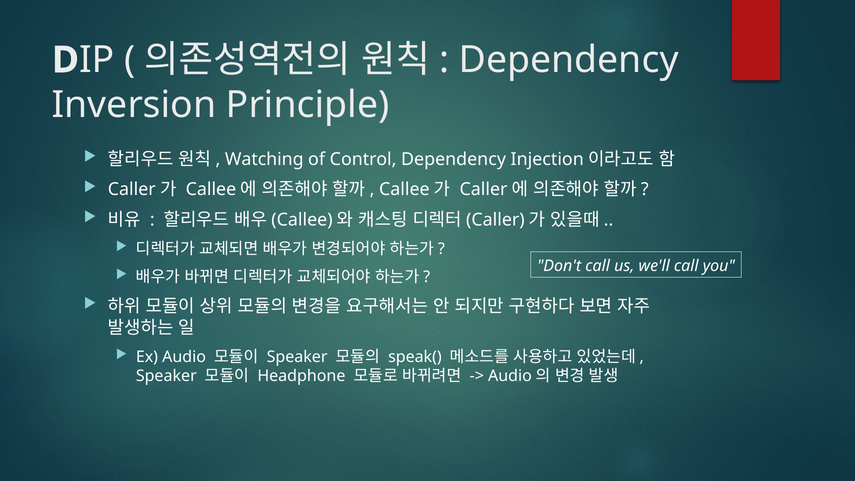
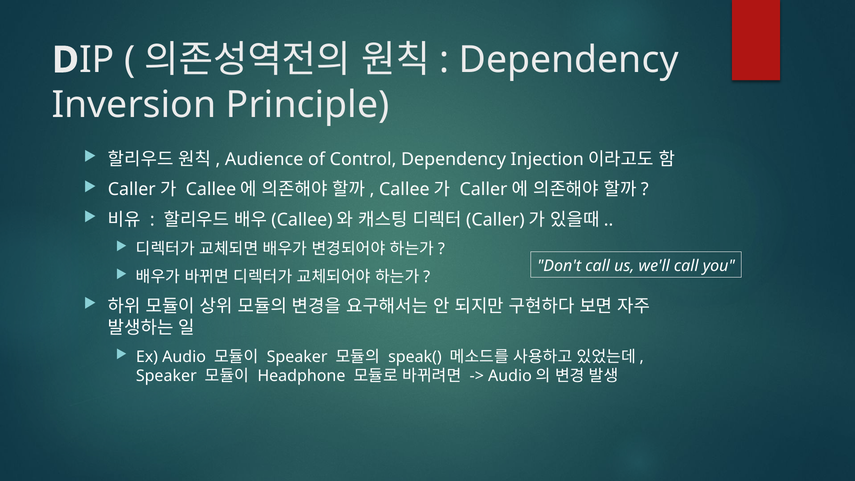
Watching: Watching -> Audience (264, 159)
